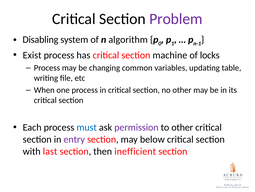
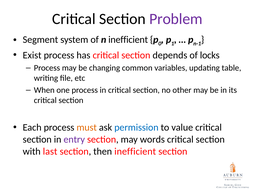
Disabling: Disabling -> Segment (40, 39)
n algorithm: algorithm -> inefficient (128, 39)
machine: machine -> depends (170, 55)
must colour: blue -> orange (87, 127)
permission colour: purple -> blue (136, 127)
to other: other -> value (182, 127)
below: below -> words (152, 139)
